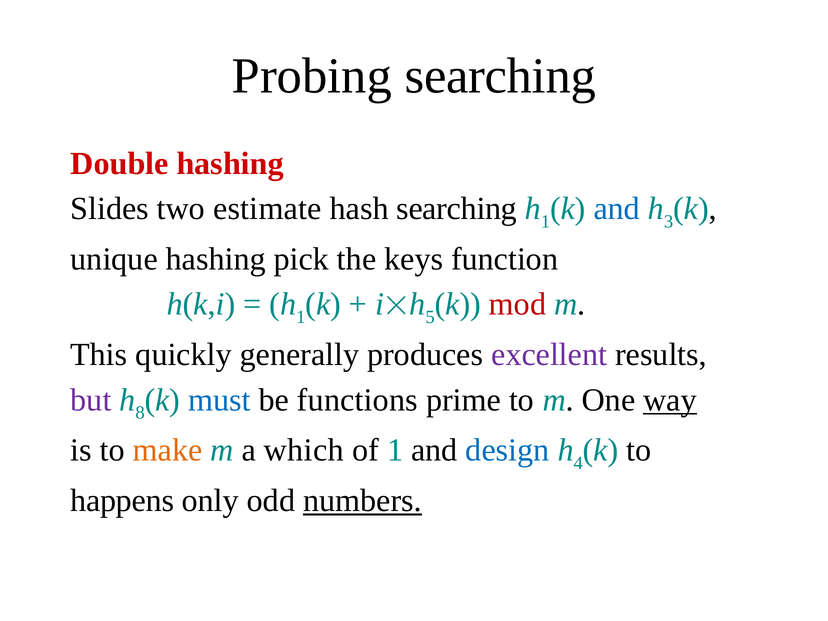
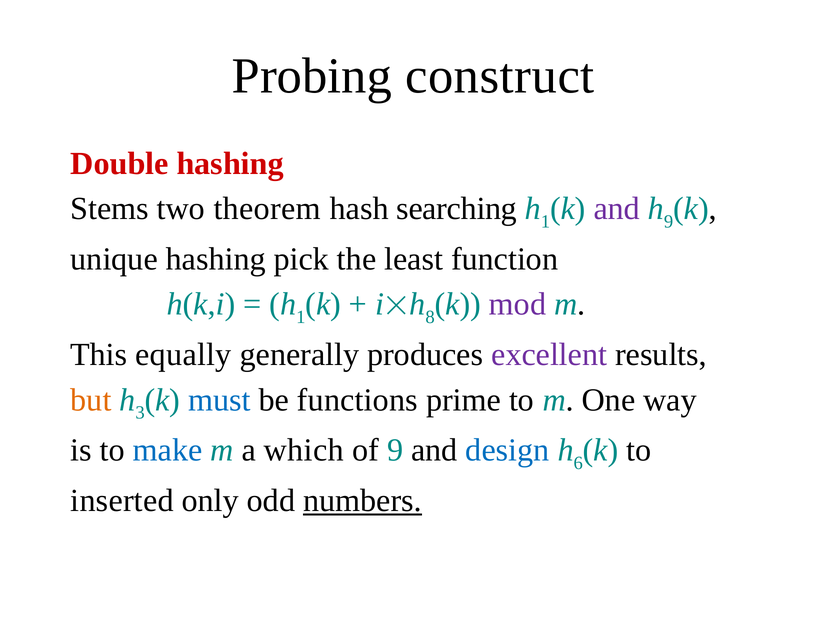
Probing searching: searching -> construct (500, 76)
Slides: Slides -> Stems (110, 209)
estimate: estimate -> theorem (267, 209)
and colour: blue -> purple (617, 209)
3: 3 -> 9 (669, 221)
keys: keys -> least (414, 259)
5: 5 -> 8 (430, 317)
mod colour: red -> purple (518, 304)
quickly: quickly -> equally (183, 355)
but colour: purple -> orange (91, 400)
8: 8 -> 3 (140, 412)
way underline: present -> none (670, 400)
make colour: orange -> blue (168, 450)
of 1: 1 -> 9 (395, 450)
4: 4 -> 6 (578, 463)
happens: happens -> inserted (122, 501)
